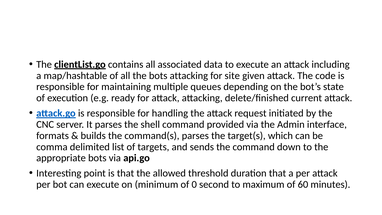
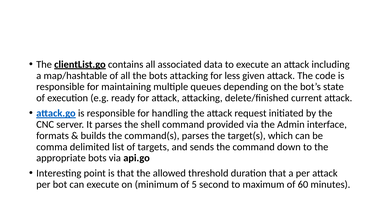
site: site -> less (232, 76)
0: 0 -> 5 (194, 184)
